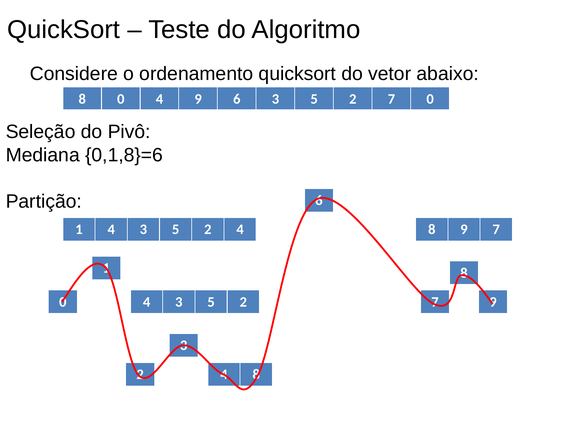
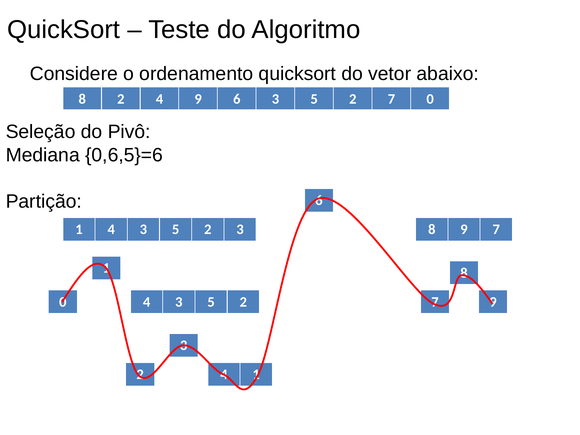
8 0: 0 -> 2 (121, 99)
0,1,8}=6: 0,1,8}=6 -> 0,6,5}=6 (124, 155)
5 2 4: 4 -> 3 (240, 229)
4 8: 8 -> 1 (256, 374)
